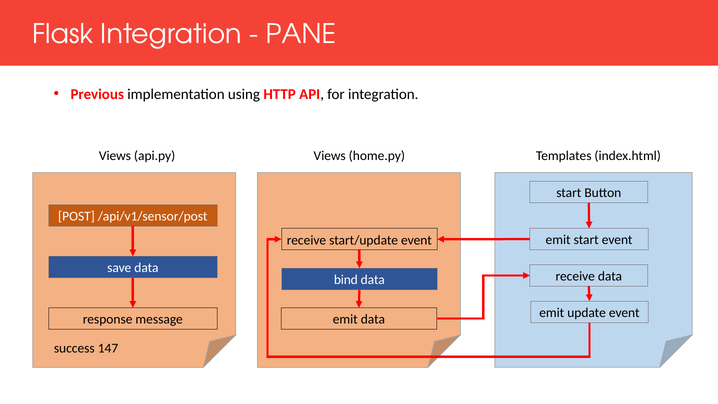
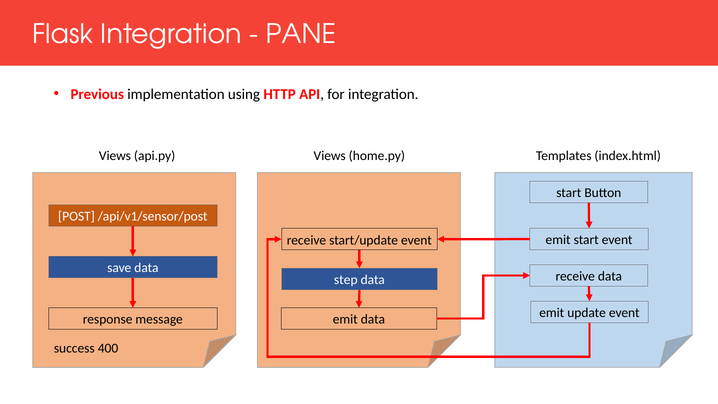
bind: bind -> step (346, 280)
147: 147 -> 400 (108, 348)
